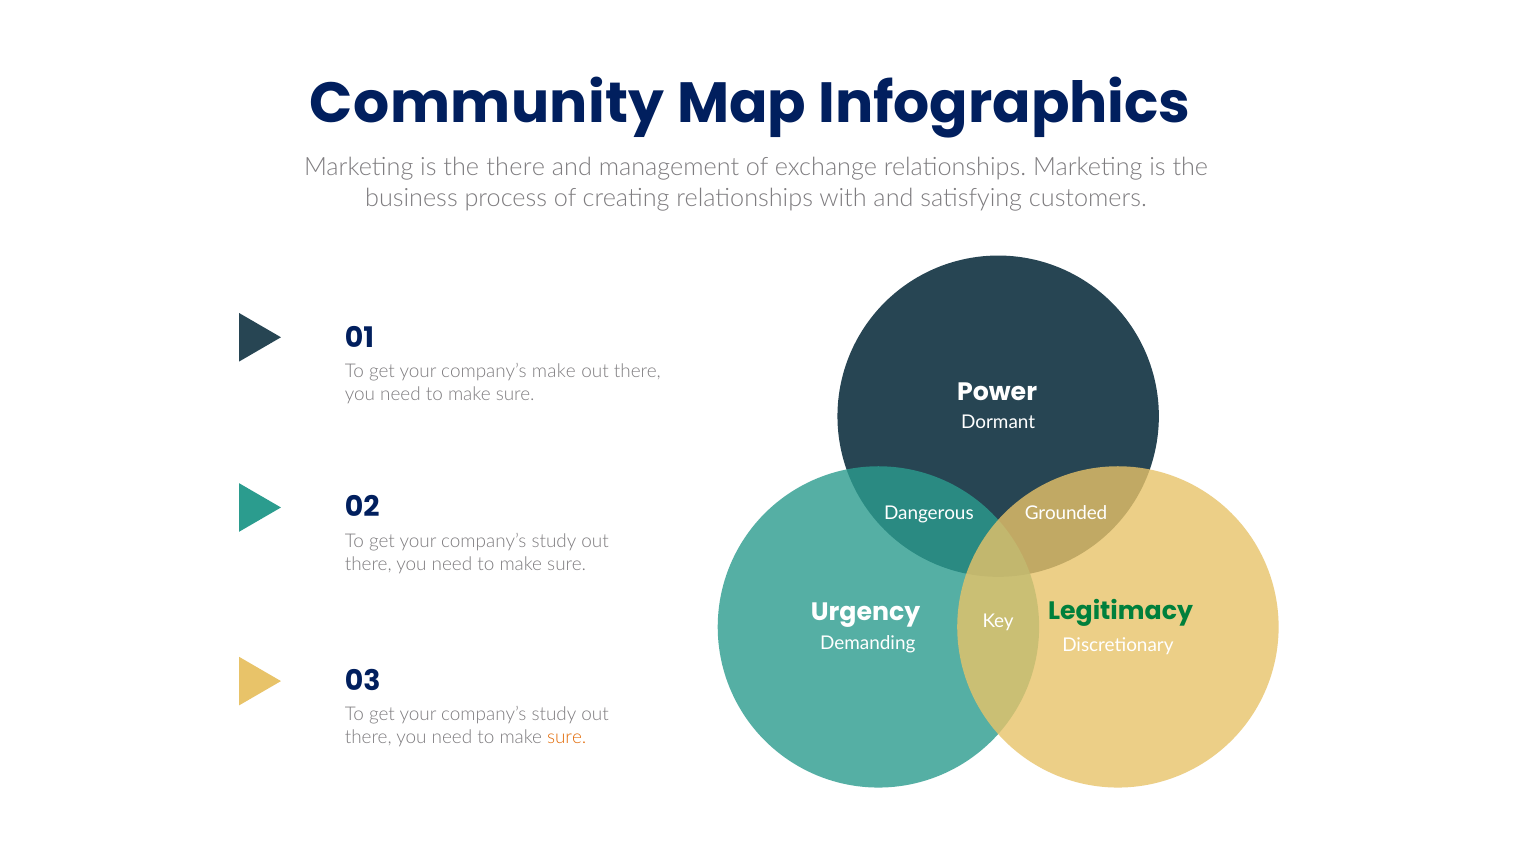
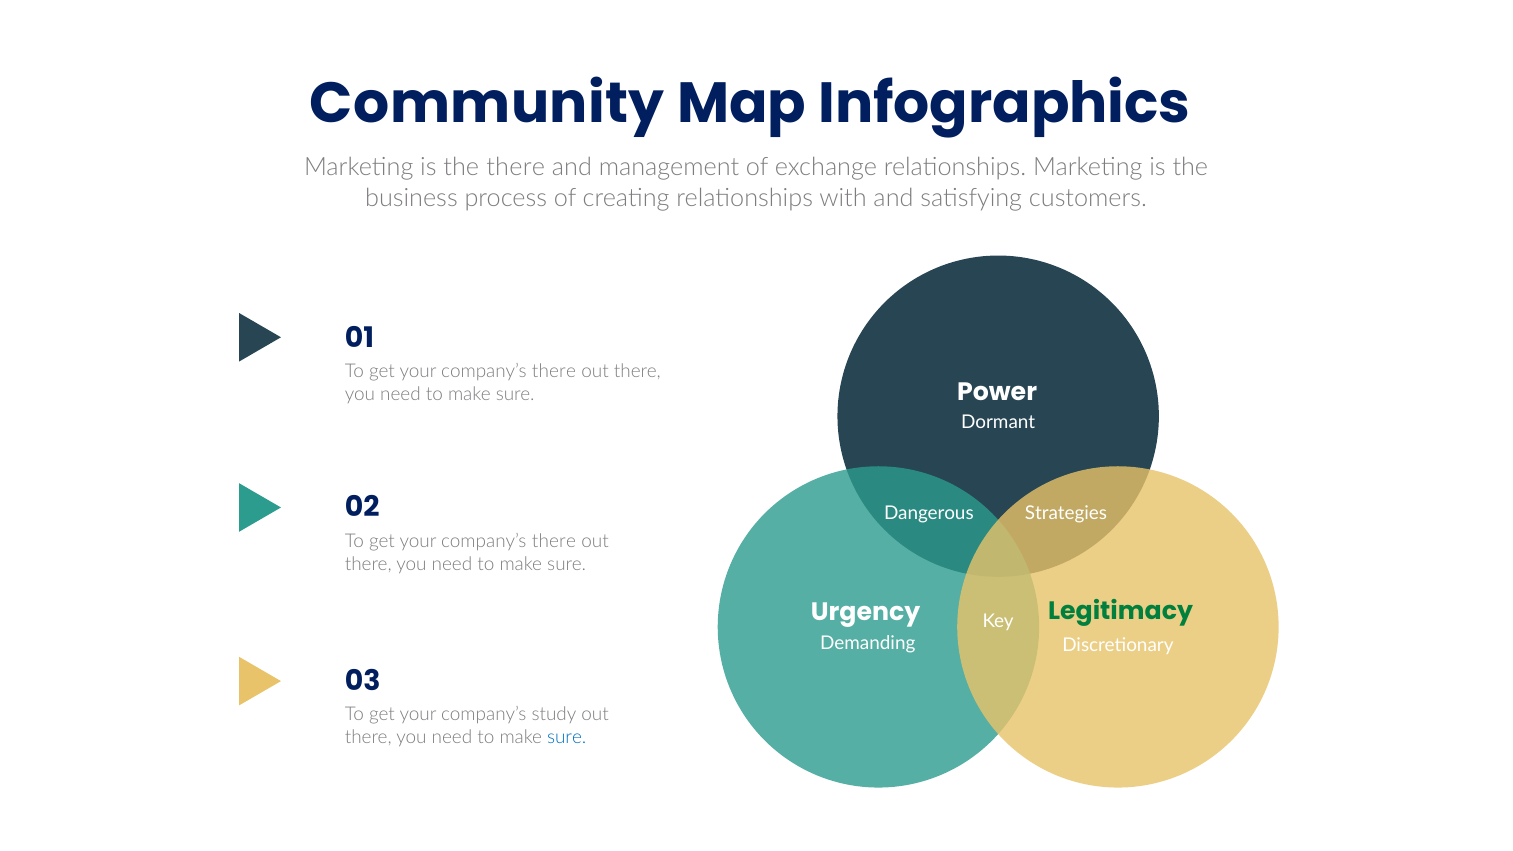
make: make -> there (554, 372)
Grounded: Grounded -> Strategies (1066, 513)
study: study -> there (554, 542)
sure colour: orange -> blue (567, 738)
